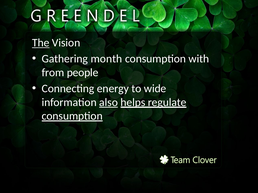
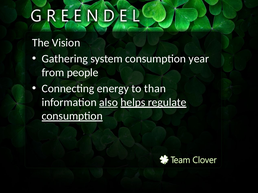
The underline: present -> none (41, 43)
month: month -> system (107, 59)
with: with -> year (199, 59)
wide: wide -> than (155, 89)
